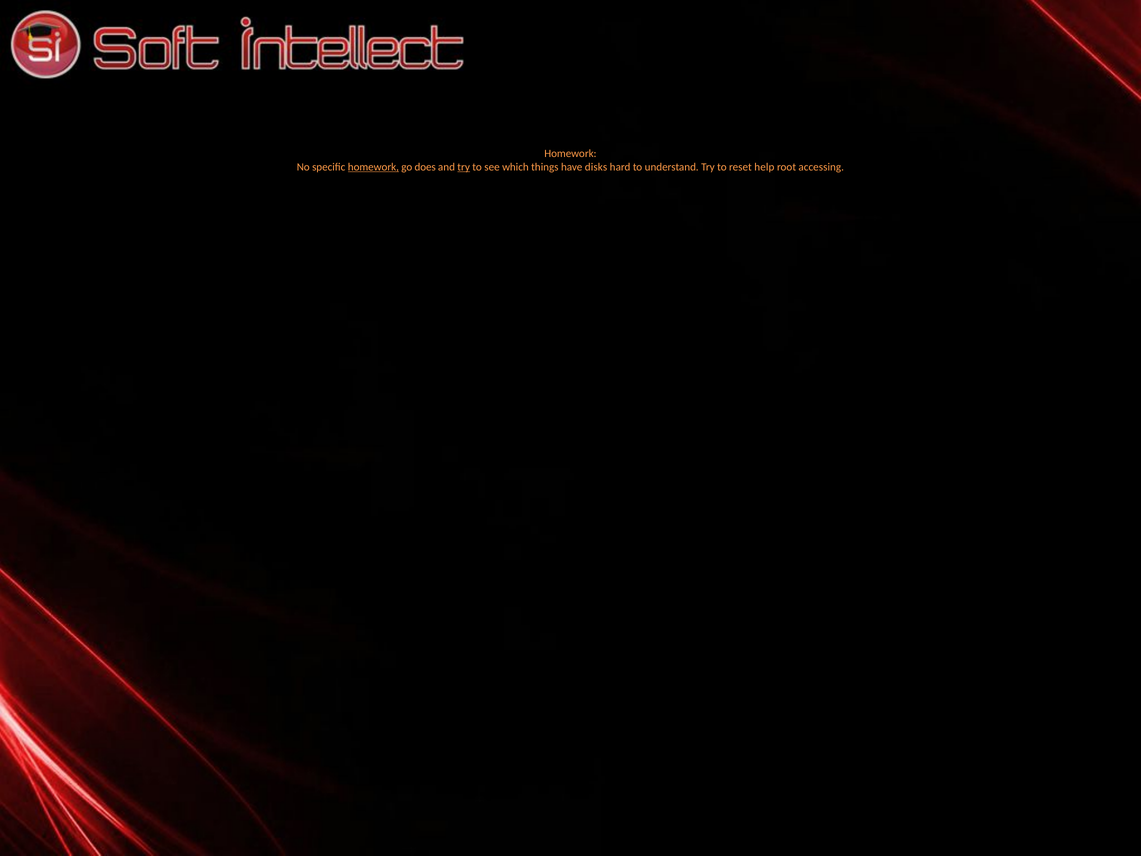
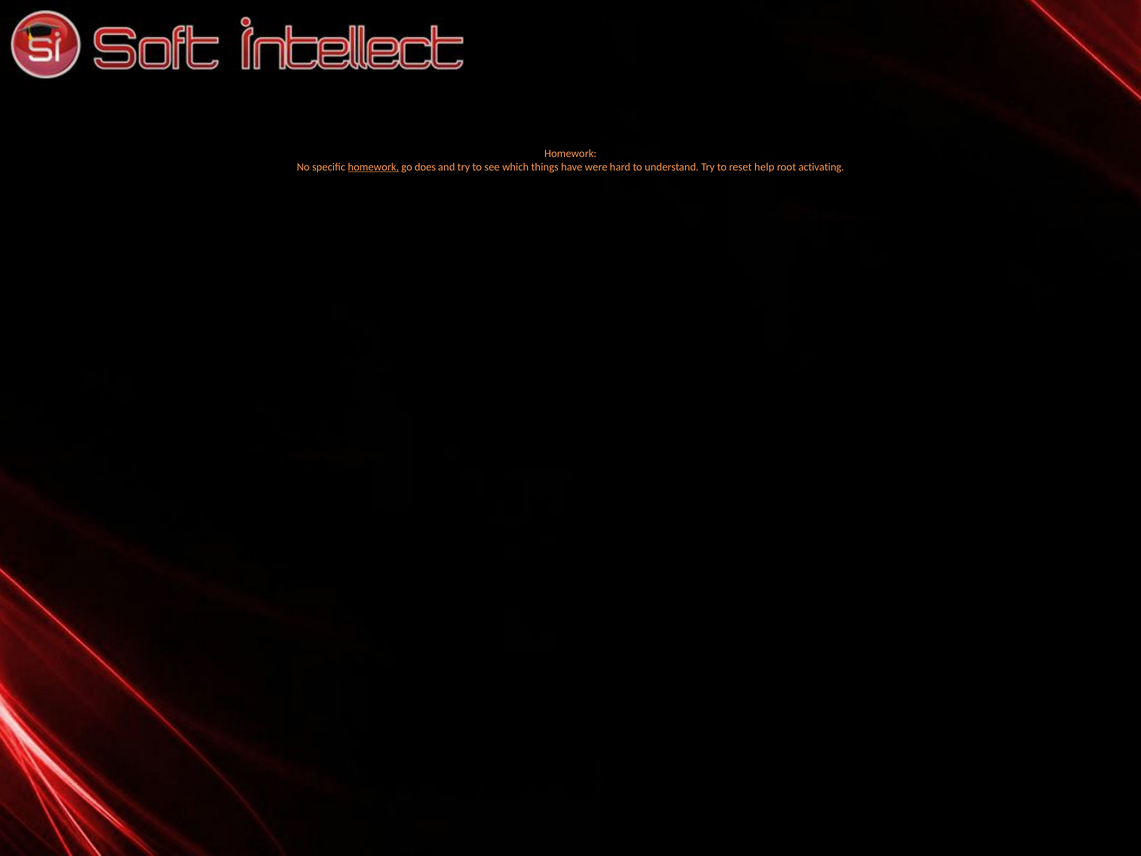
try underline: present -> none (464, 167)
disks: disks -> were (596, 167)
accessing: accessing -> activating (821, 167)
